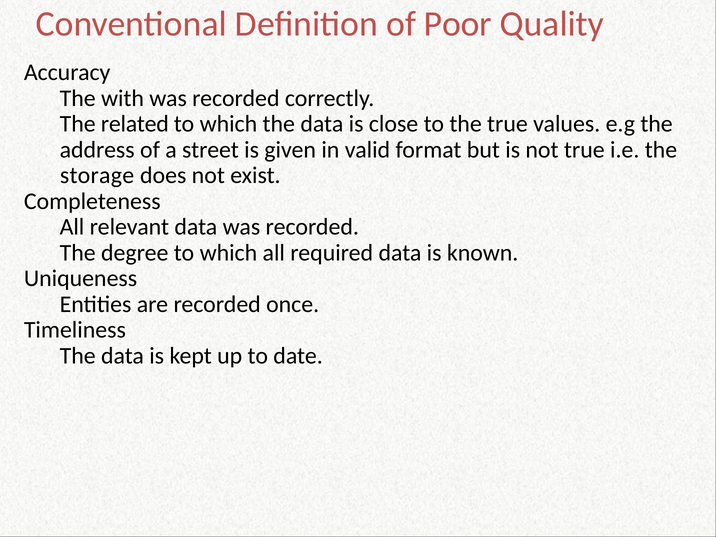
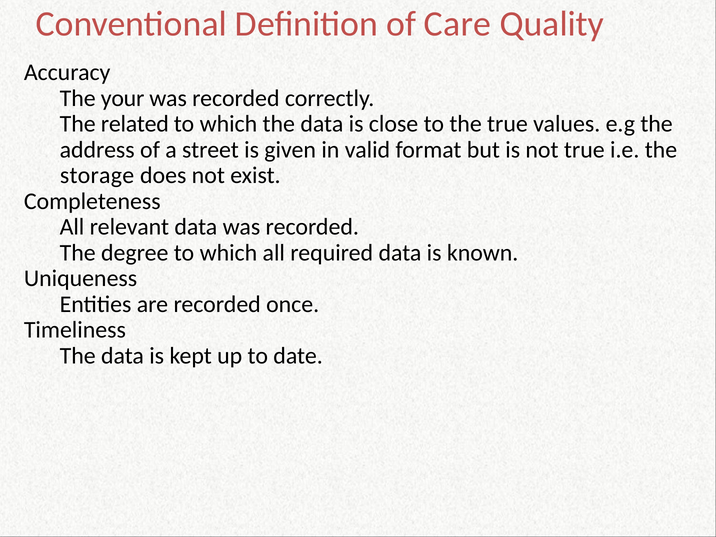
Poor: Poor -> Care (458, 24)
with: with -> your (123, 98)
